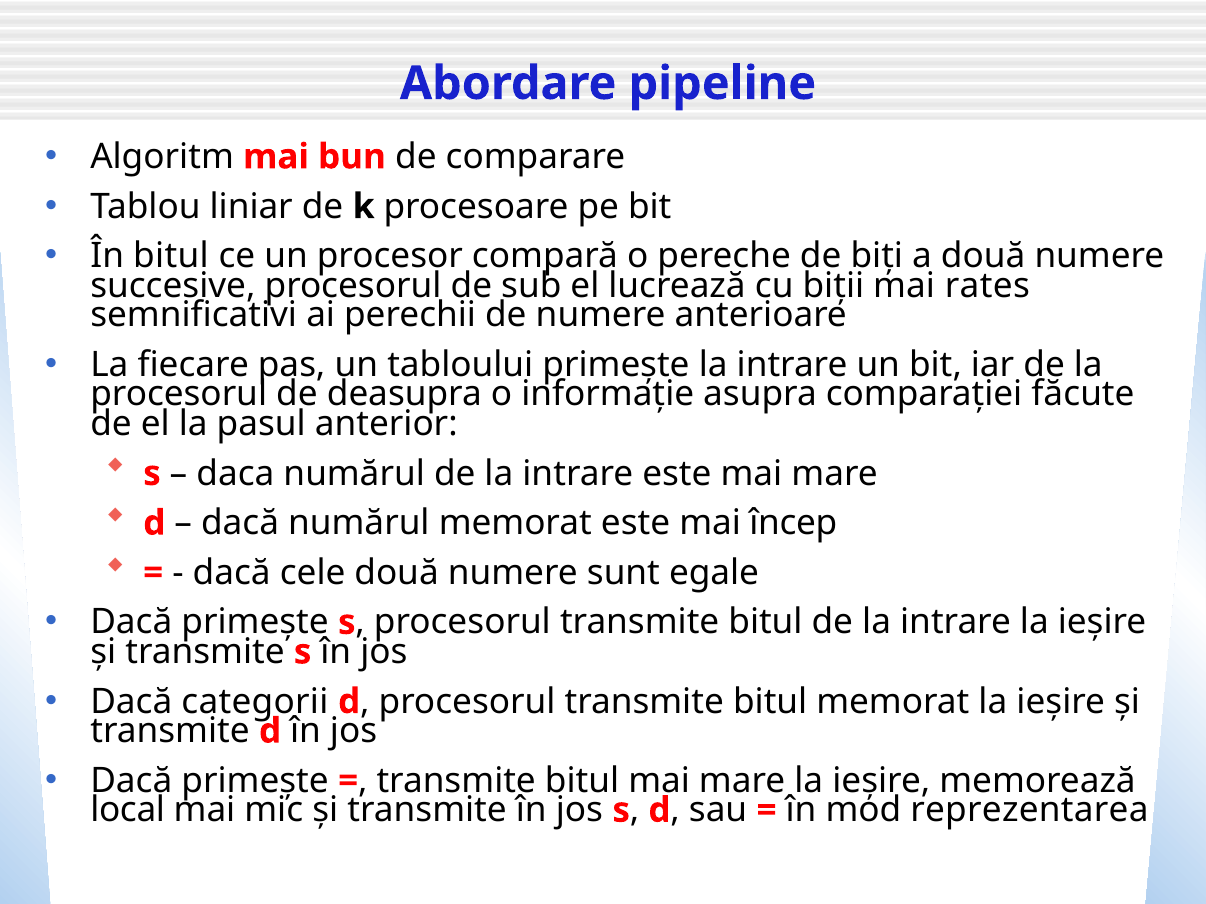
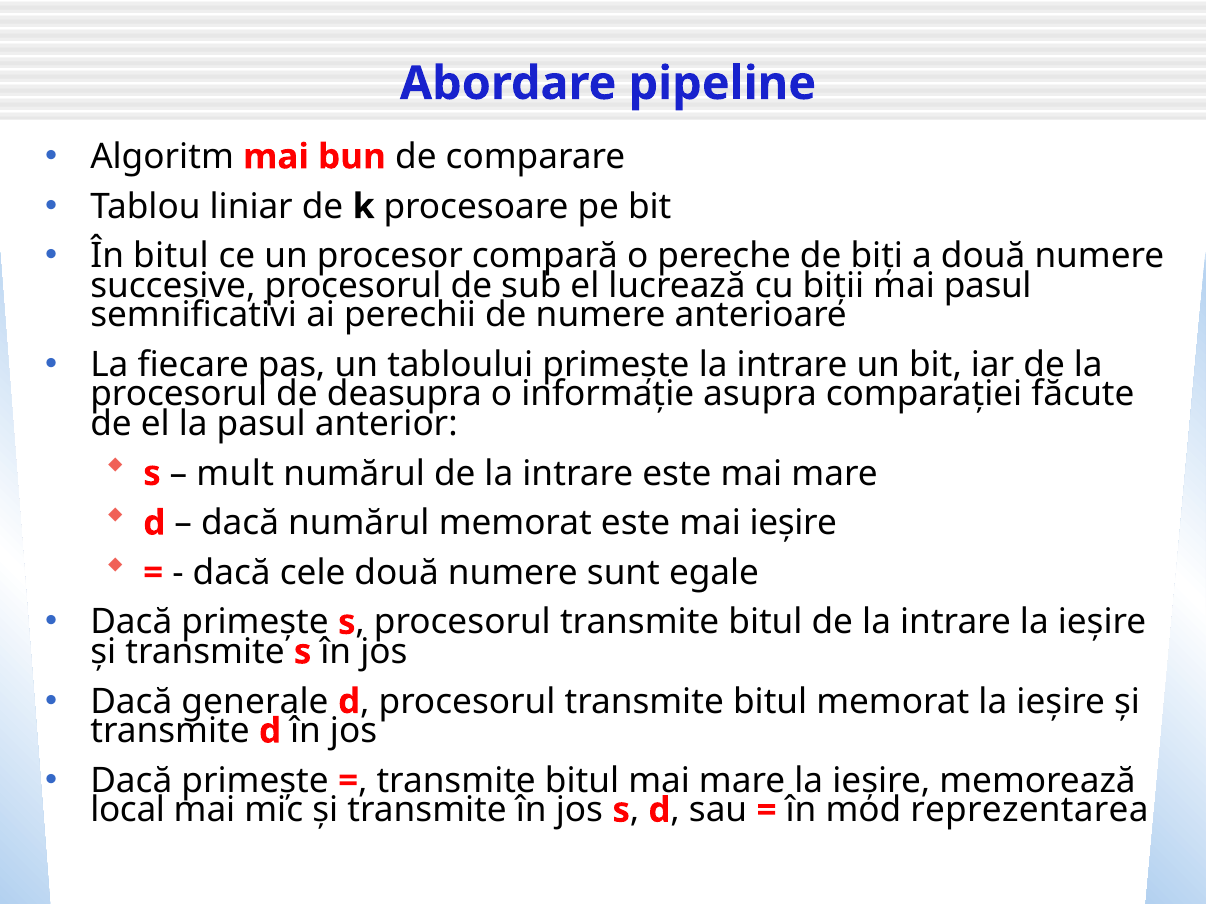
mai rates: rates -> pasul (988, 286)
daca: daca -> mult (235, 474)
mai încep: încep -> ieșire (793, 523)
categorii: categorii -> generale (255, 702)
